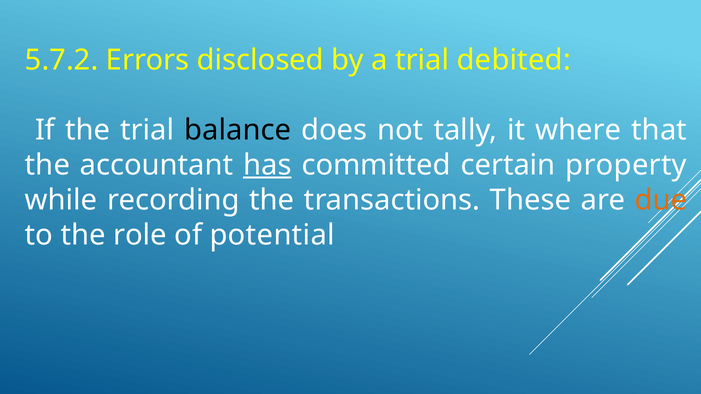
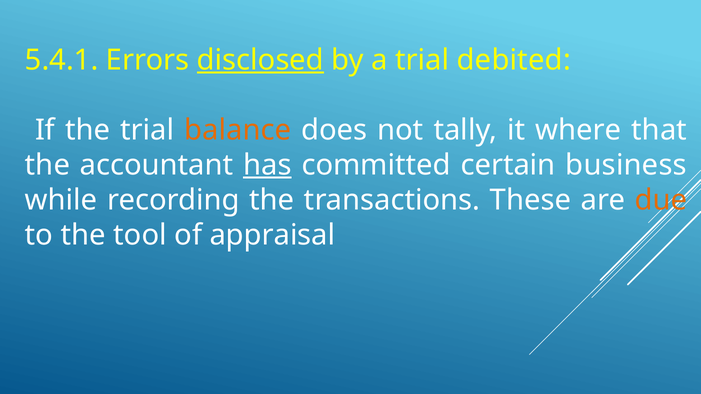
5.7.2: 5.7.2 -> 5.4.1 (62, 60)
disclosed underline: none -> present (260, 60)
balance colour: black -> orange (238, 130)
property: property -> business (626, 165)
role: role -> tool (140, 235)
potential: potential -> appraisal (272, 235)
